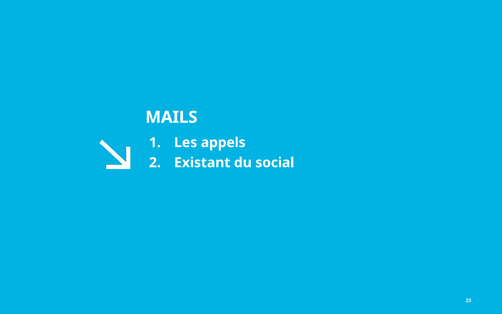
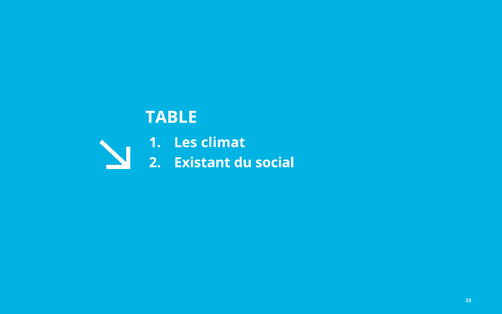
MAILS: MAILS -> TABLE (171, 117)
appels: appels -> climat (223, 142)
